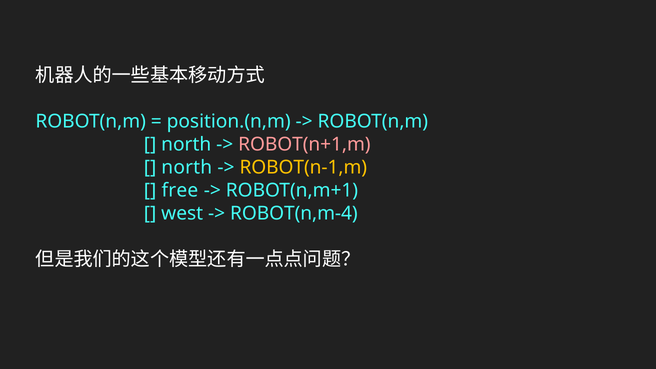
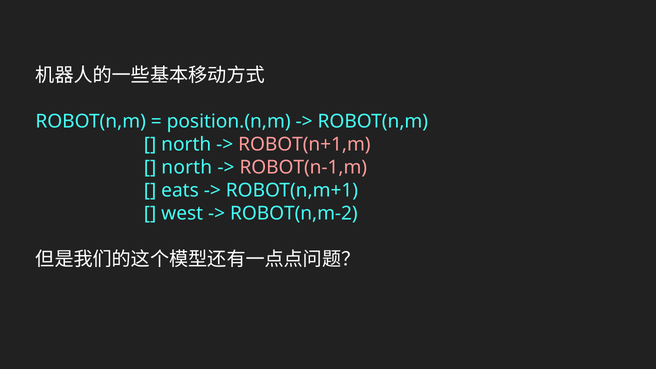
ROBOT(n-1,m colour: yellow -> pink (303, 167)
free: free -> eats (180, 190)
ROBOT(n,m-4: ROBOT(n,m-4 -> ROBOT(n,m-2 (294, 213)
